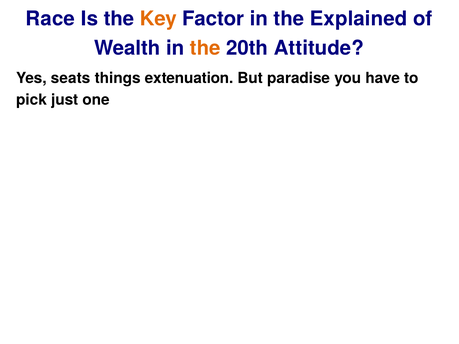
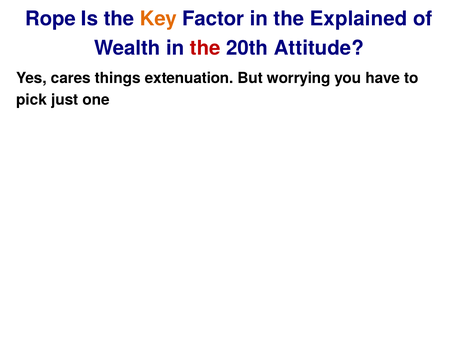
Race: Race -> Rope (51, 19)
the colour: orange -> red (205, 48)
seats: seats -> cares (71, 78)
paradise: paradise -> worrying (299, 78)
